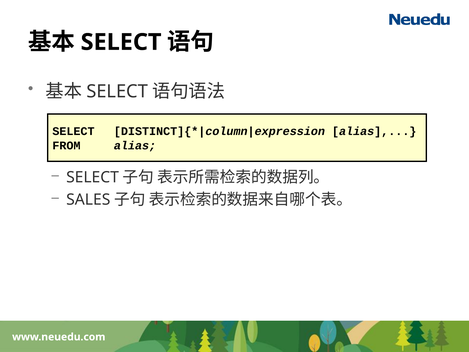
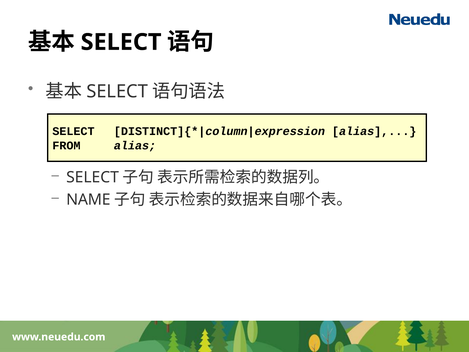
SALES: SALES -> NAME (88, 200)
